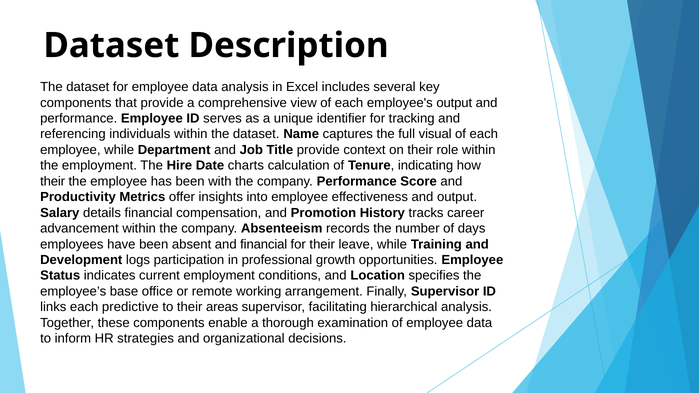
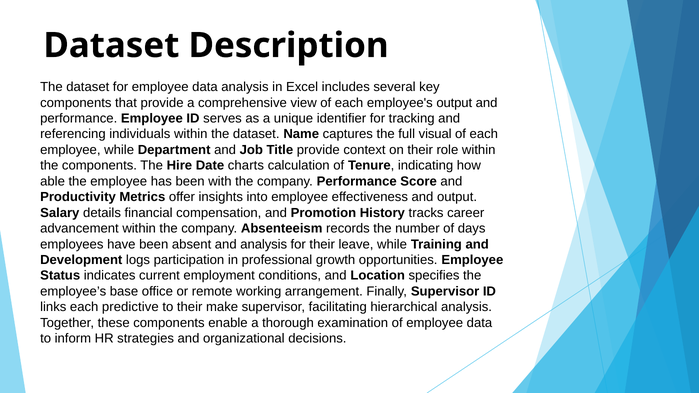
the employment: employment -> components (99, 166)
their: their -> able (53, 181)
and financial: financial -> analysis (264, 244)
areas: areas -> make (222, 307)
